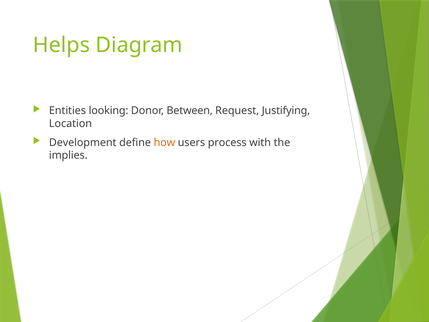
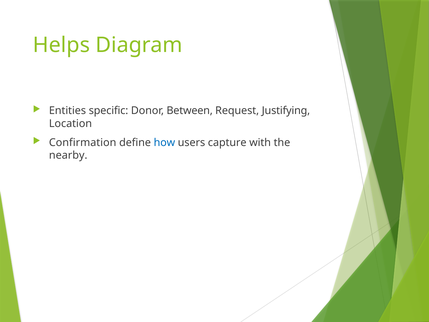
looking: looking -> specific (109, 111)
Development: Development -> Confirmation (83, 142)
how colour: orange -> blue (164, 142)
process: process -> capture (227, 142)
implies: implies -> nearby (68, 155)
